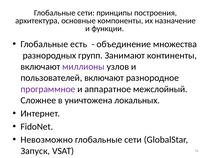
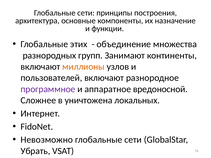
есть: есть -> этих (79, 44)
миллионы colour: purple -> orange (83, 67)
межслойный: межслойный -> вредоносной (160, 89)
Запуск: Запуск -> Убрать (35, 151)
